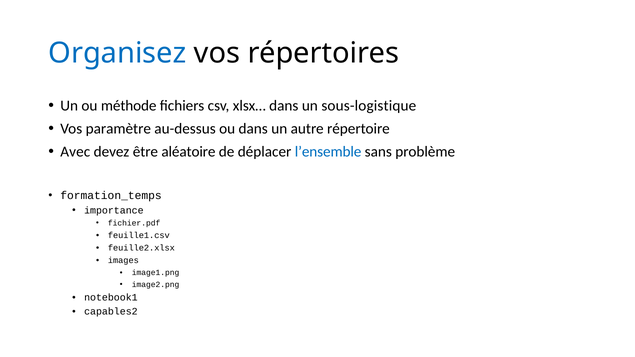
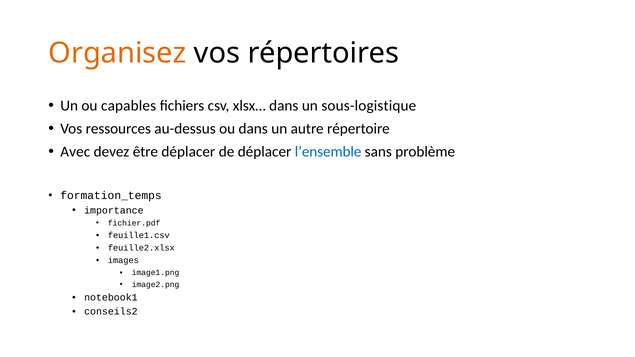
Organisez colour: blue -> orange (117, 53)
méthode: méthode -> capables (129, 106)
paramètre: paramètre -> ressources (118, 129)
être aléatoire: aléatoire -> déplacer (188, 152)
capables2: capables2 -> conseils2 (111, 312)
